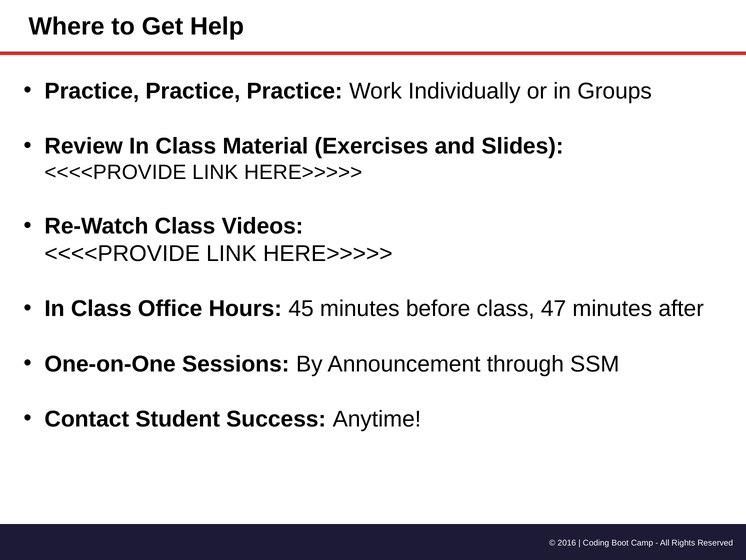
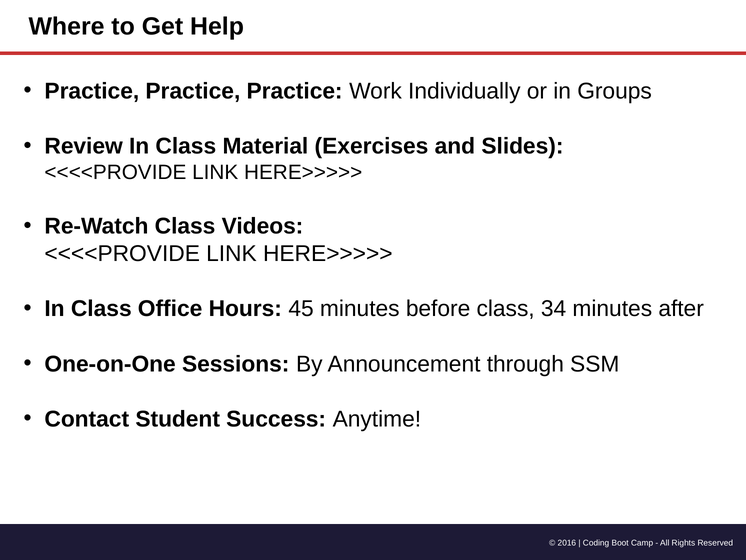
47: 47 -> 34 (554, 309)
